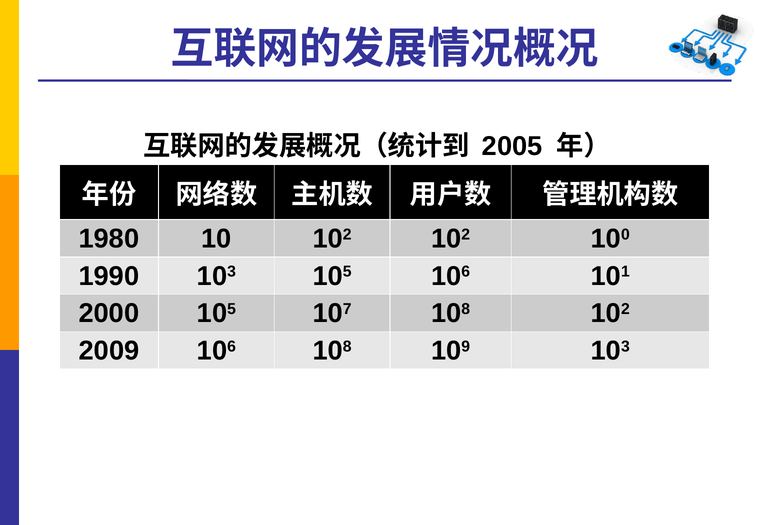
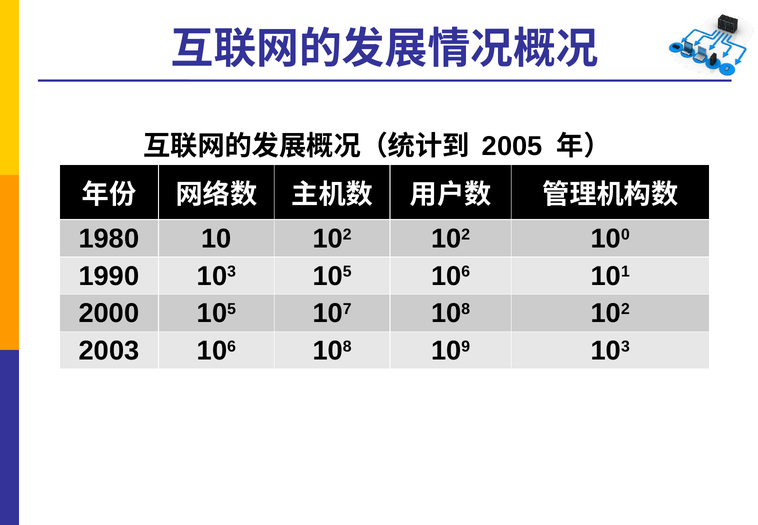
2009: 2009 -> 2003 (109, 351)
